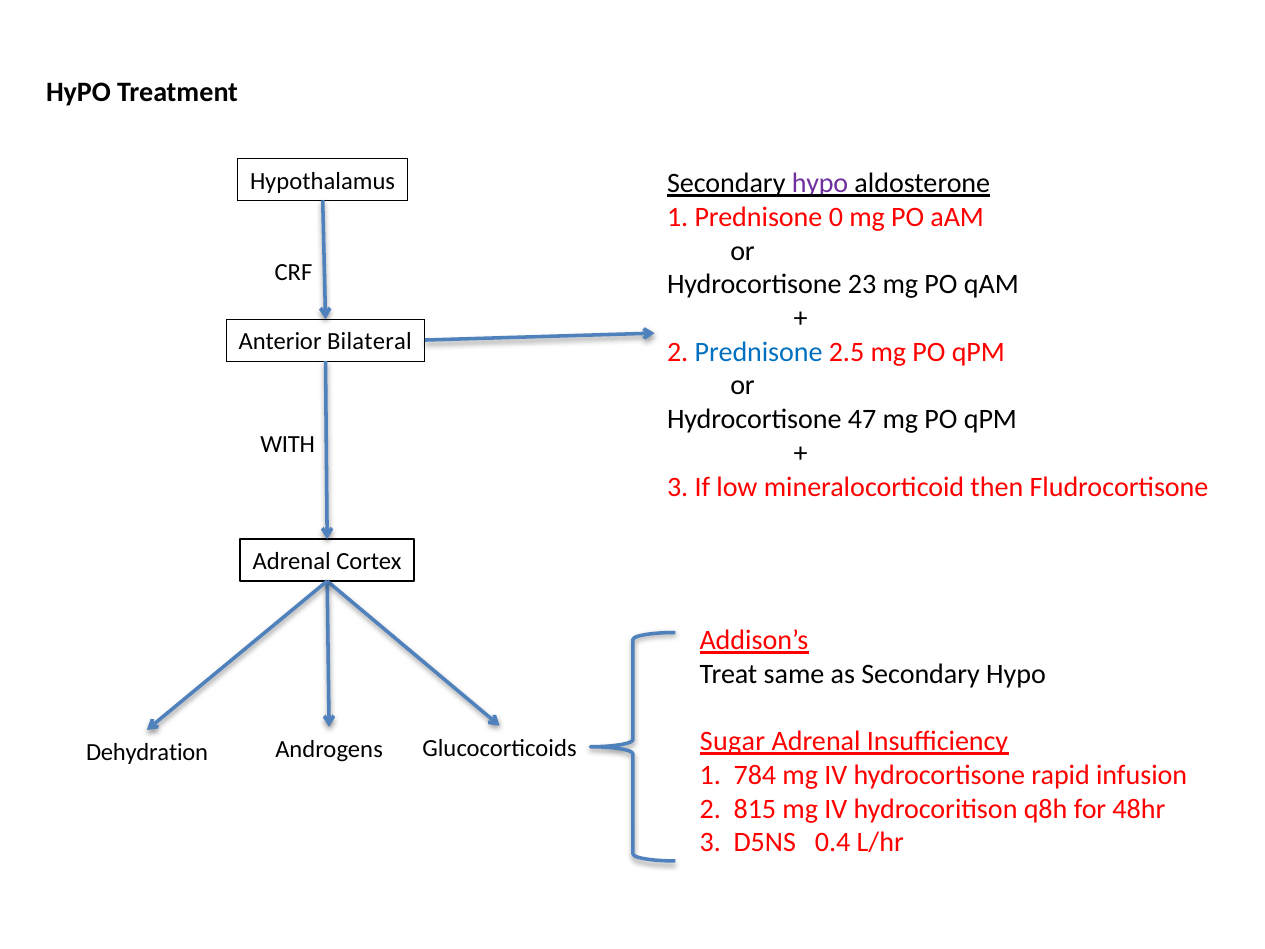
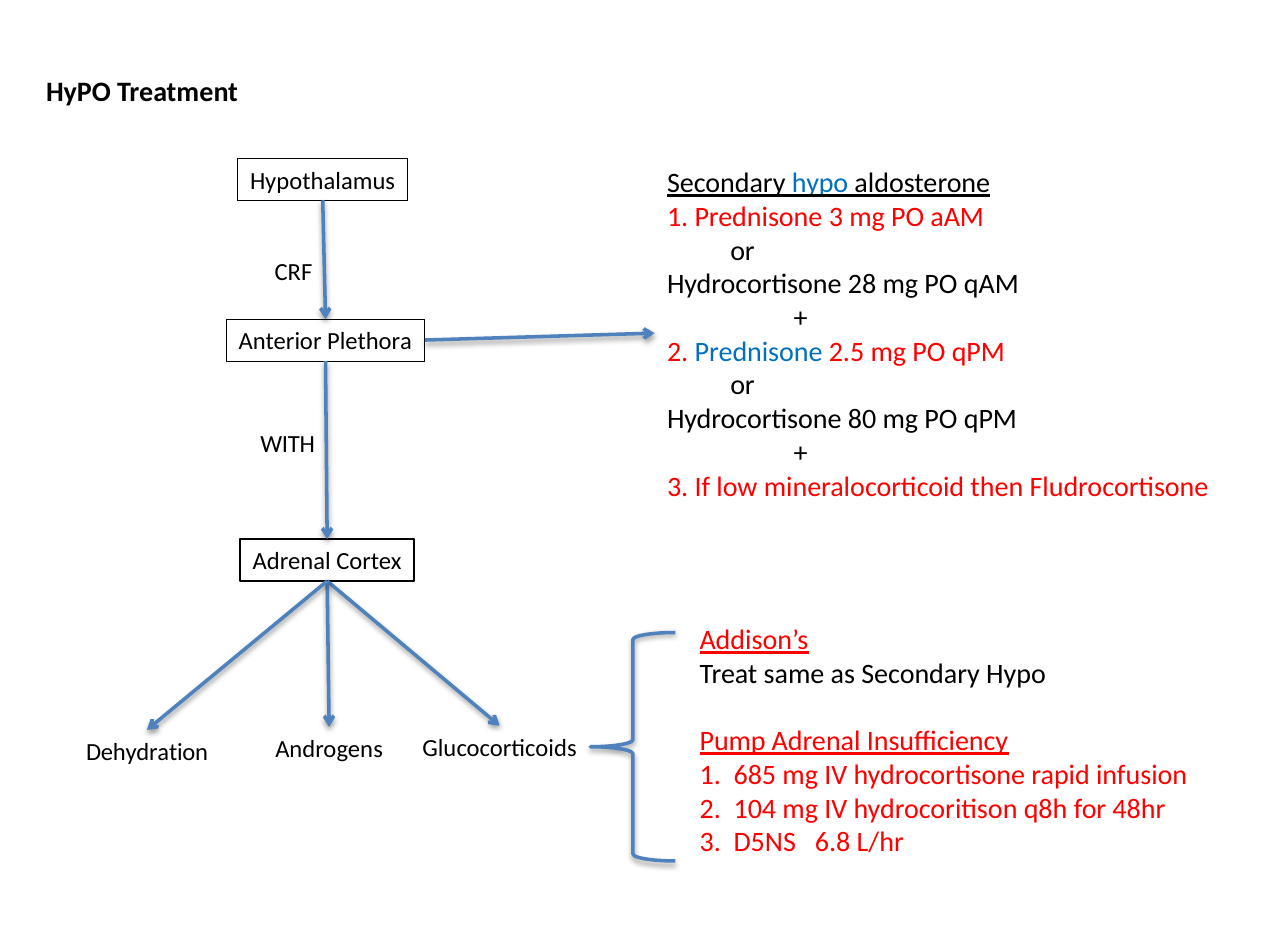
hypo colour: purple -> blue (820, 183)
Prednisone 0: 0 -> 3 (836, 217)
23: 23 -> 28 (862, 284)
Bilateral: Bilateral -> Plethora (370, 342)
47: 47 -> 80 (862, 419)
Sugar: Sugar -> Pump (733, 741)
784: 784 -> 685 (755, 775)
815: 815 -> 104 (755, 809)
0.4: 0.4 -> 6.8 (833, 842)
